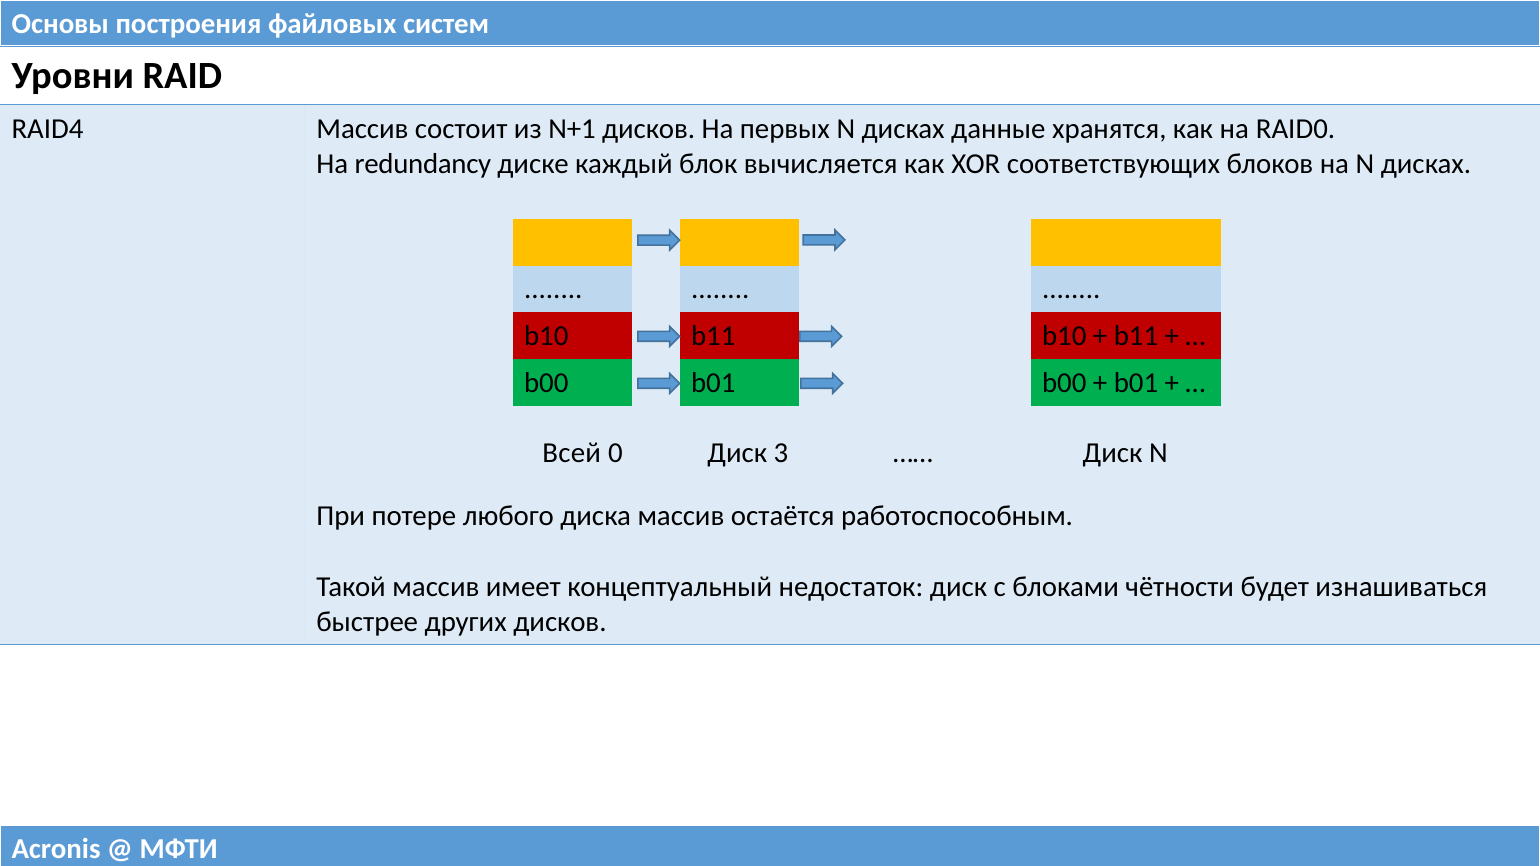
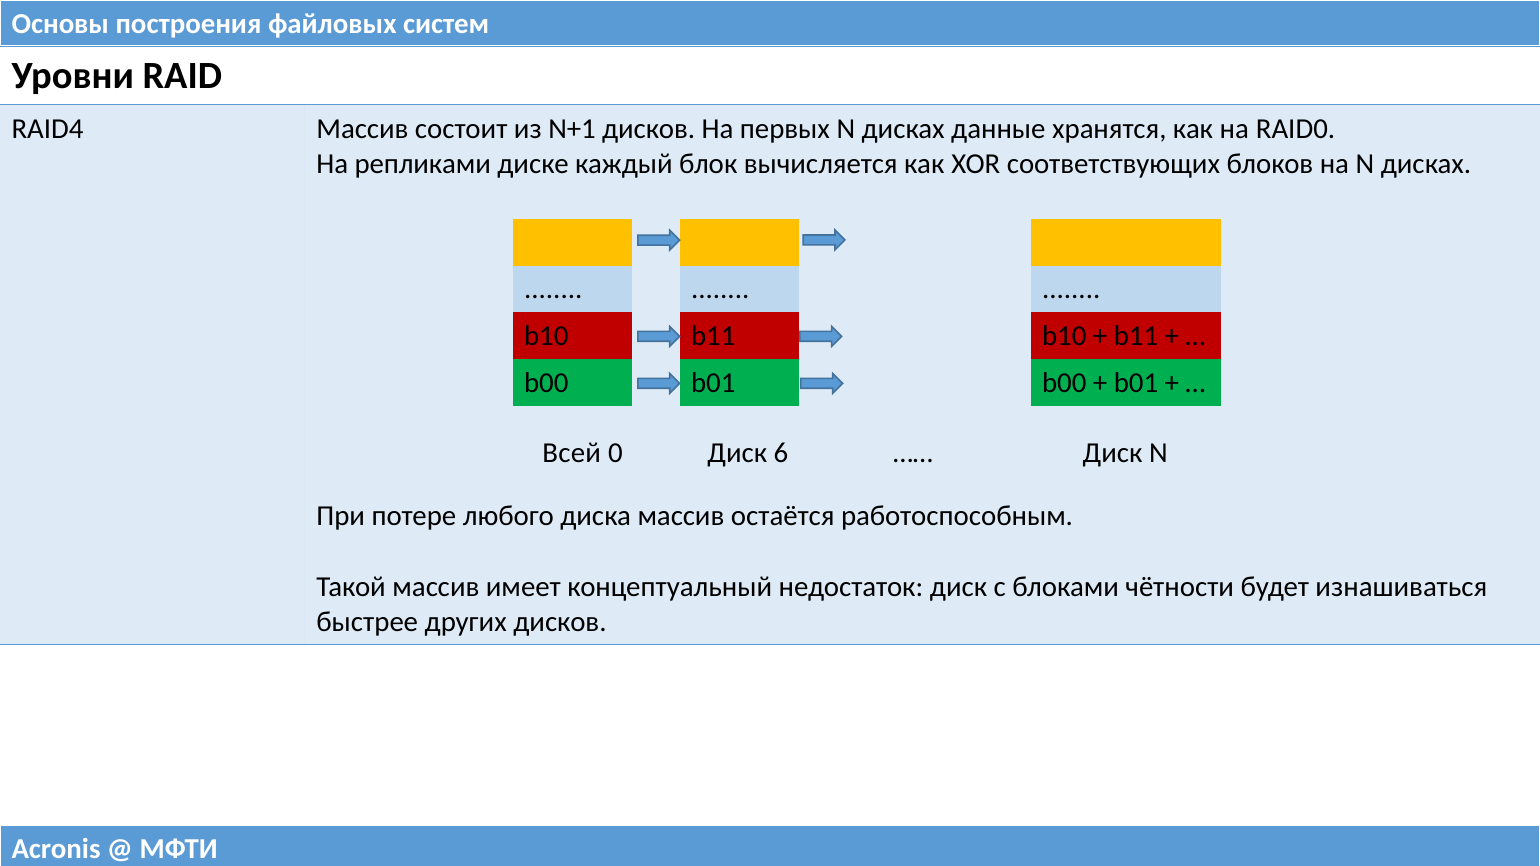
redundancy: redundancy -> репликами (423, 164)
3: 3 -> 6 (781, 453)
